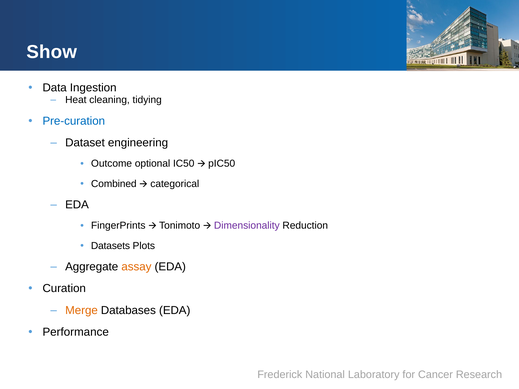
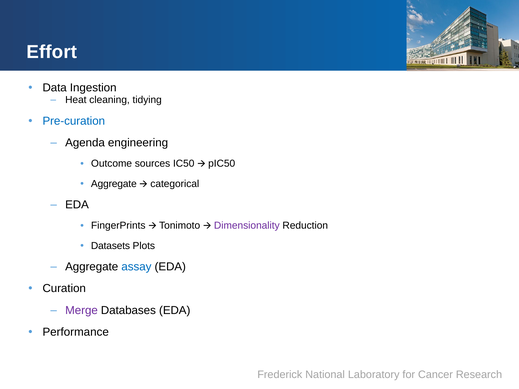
Show: Show -> Effort (52, 52)
Dataset: Dataset -> Agenda (85, 143)
optional: optional -> sources (153, 164)
Combined: Combined -> Aggregate (114, 184)
assay colour: orange -> blue (136, 267)
Merge colour: orange -> purple (82, 310)
